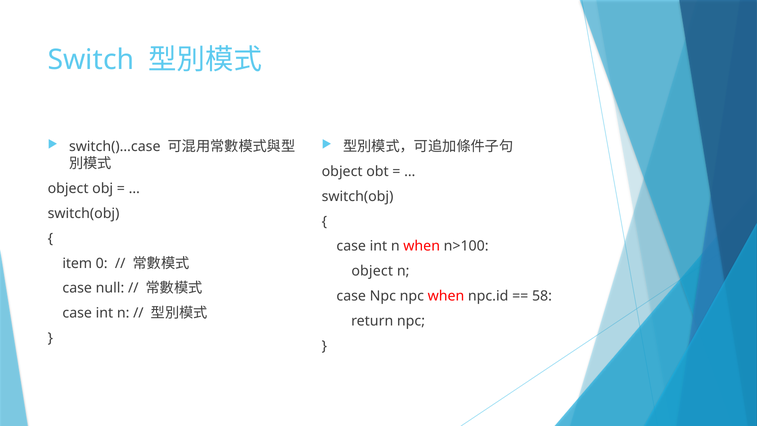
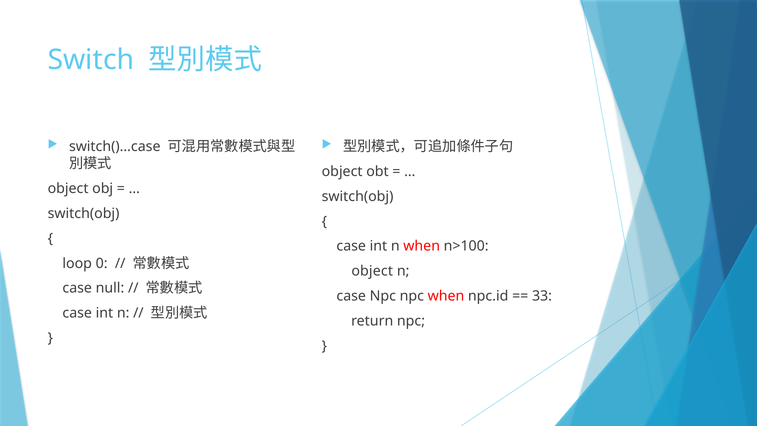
item: item -> loop (77, 263)
58: 58 -> 33 (542, 296)
